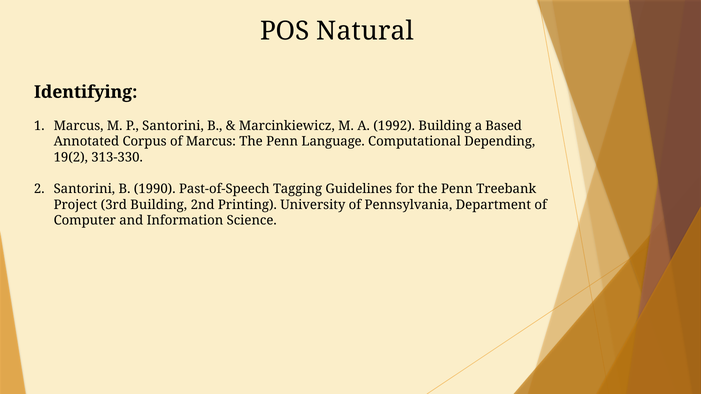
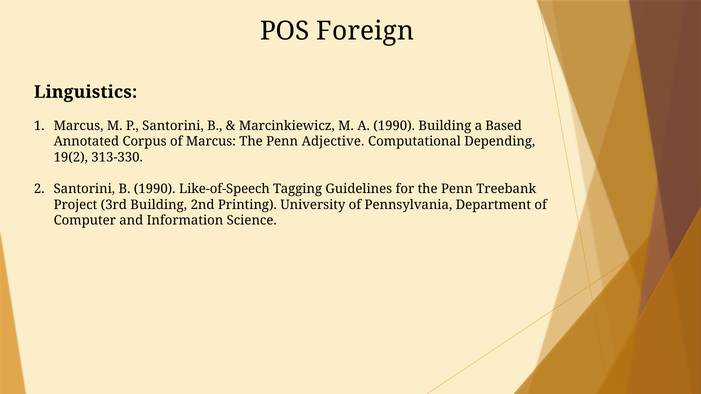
Natural: Natural -> Foreign (365, 31)
Identifying: Identifying -> Linguistics (86, 92)
A 1992: 1992 -> 1990 (394, 126)
Language: Language -> Adjective (333, 142)
Past-of-Speech: Past-of-Speech -> Like-of-Speech (224, 189)
